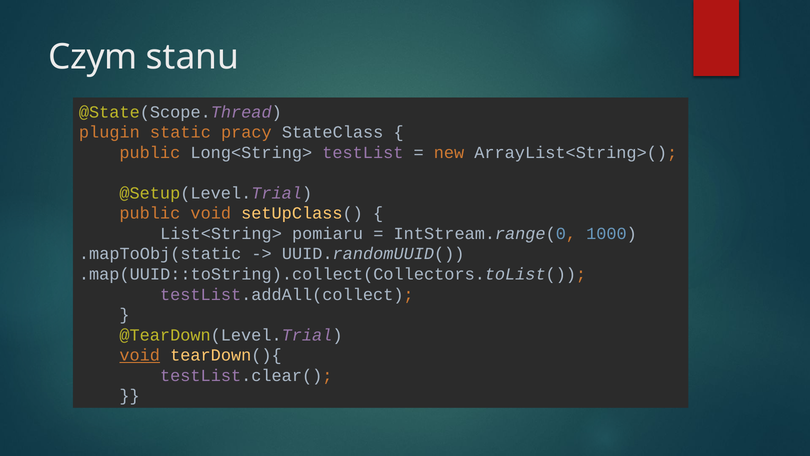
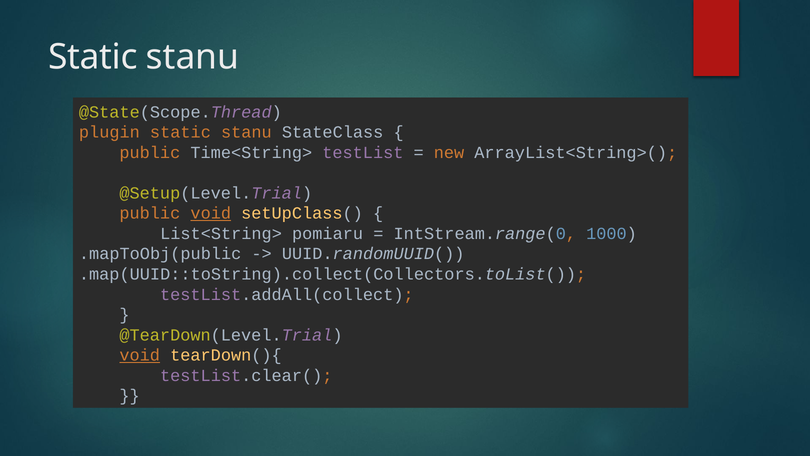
Czym: Czym -> Static (93, 57)
pracy: pracy -> stanu (246, 132)
Long<String>: Long<String> -> Time<String> (251, 152)
void underline: none -> present (211, 213)
.mapToObj(static: .mapToObj(static -> .mapToObj(public (160, 254)
